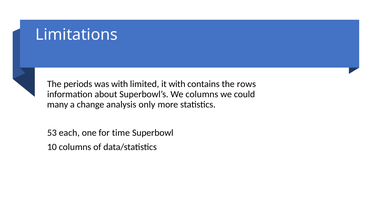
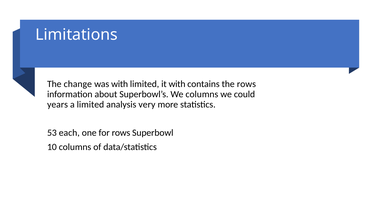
periods: periods -> change (78, 84)
many: many -> years (58, 104)
a change: change -> limited (90, 104)
only: only -> very (147, 104)
for time: time -> rows (121, 133)
